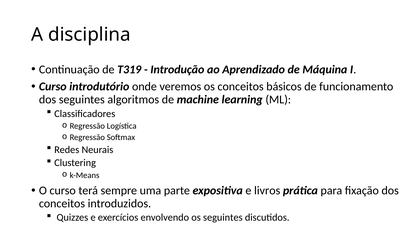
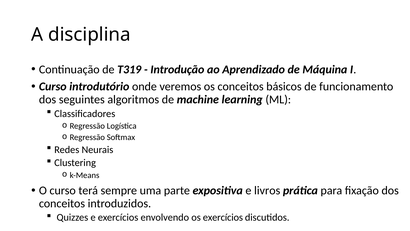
os seguintes: seguintes -> exercícios (223, 217)
